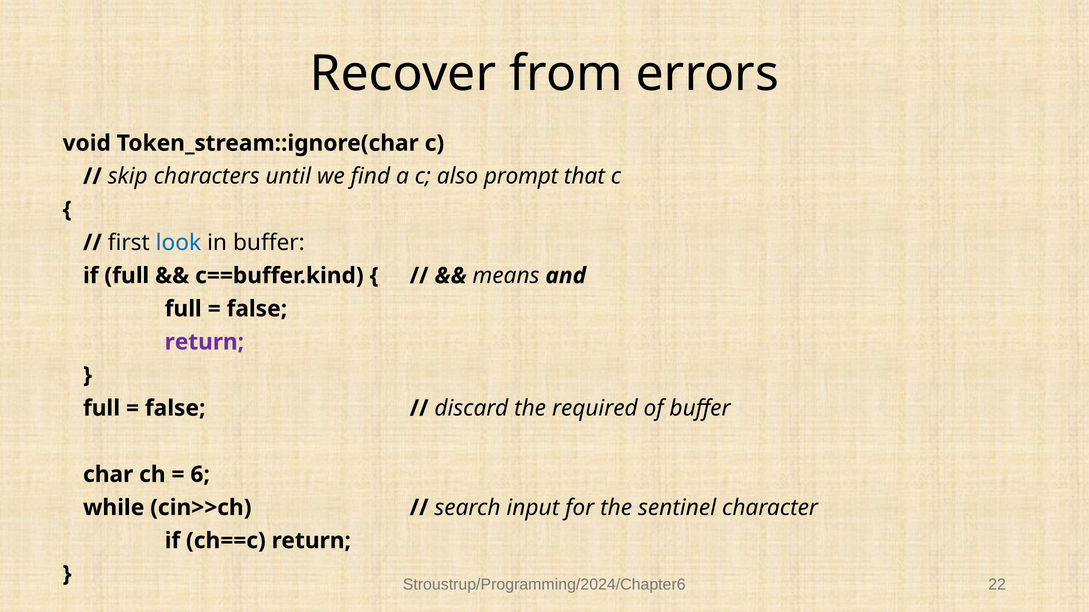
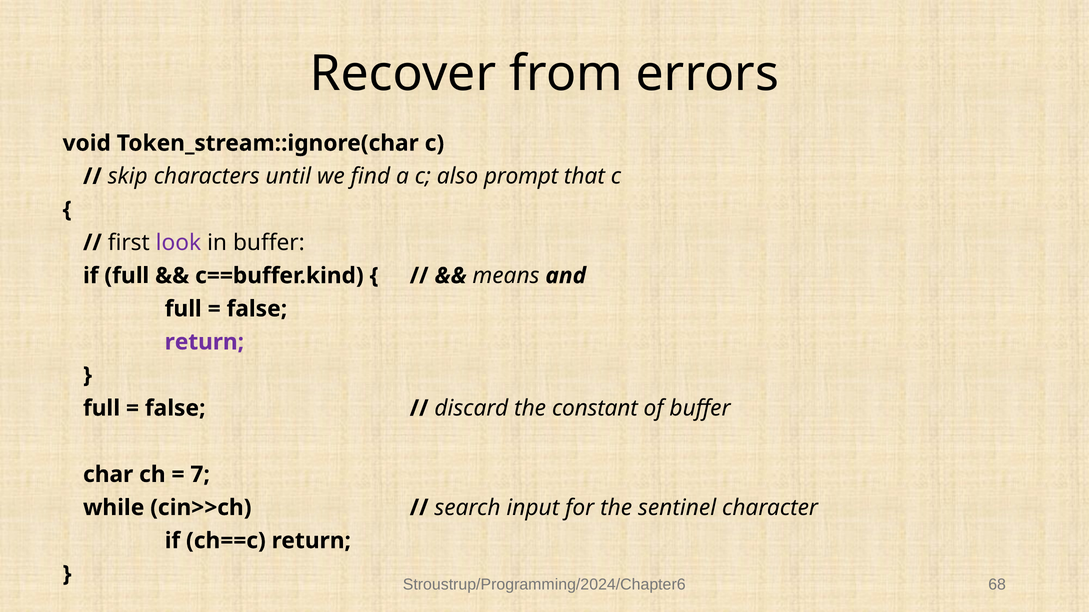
look colour: blue -> purple (178, 243)
required: required -> constant (595, 409)
6: 6 -> 7 (200, 475)
22: 22 -> 68 (997, 585)
